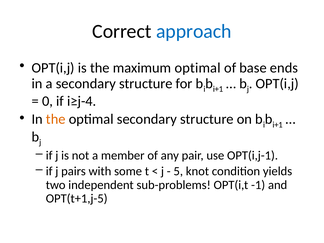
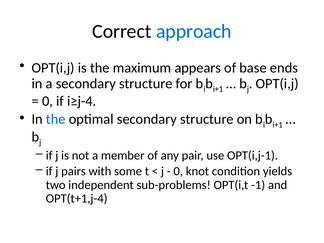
maximum optimal: optimal -> appears (198, 68)
the colour: orange -> blue (56, 119)
5: 5 -> 0 (178, 171)
OPT(t+1,j-5: OPT(t+1,j-5 -> OPT(t+1,j-4 (77, 199)
